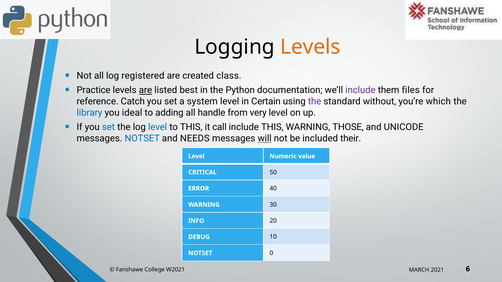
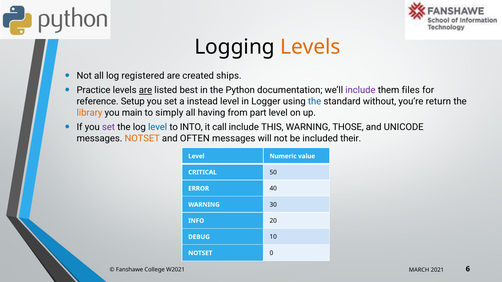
class: class -> ships (229, 76)
Catch: Catch -> Setup (133, 102)
system: system -> instead (202, 102)
Certain: Certain -> Logger (266, 102)
the colour: purple -> blue (315, 102)
which: which -> return (438, 102)
library colour: blue -> orange (89, 113)
ideal: ideal -> main (132, 113)
adding: adding -> simply (169, 113)
handle: handle -> having (212, 113)
very: very -> part (258, 113)
set colour: blue -> purple (109, 127)
to THIS: THIS -> INTO (191, 127)
NOTSET colour: blue -> orange (142, 139)
NEEDS: NEEDS -> OFTEN (195, 139)
will underline: present -> none (265, 139)
